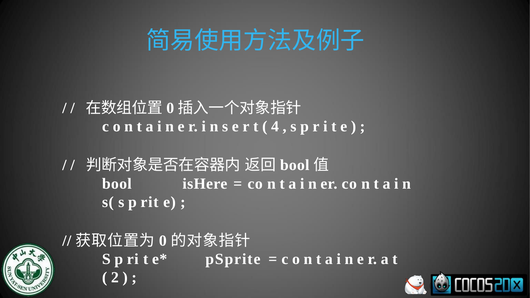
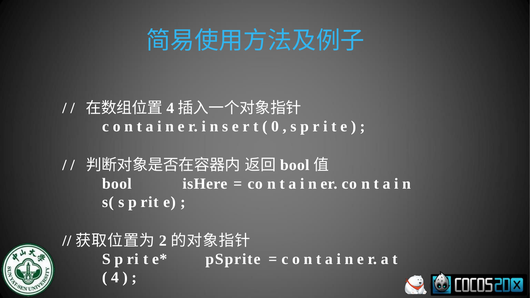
0: 0 -> 4 (170, 108)
4: 4 -> 0 (275, 127)
0: 0 -> 2 (163, 241)
2: 2 -> 4 (115, 277)
